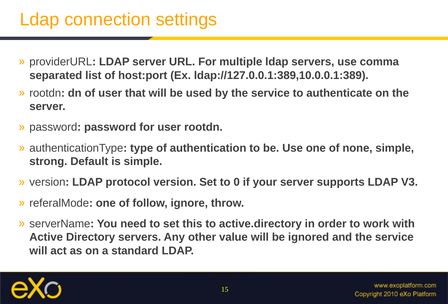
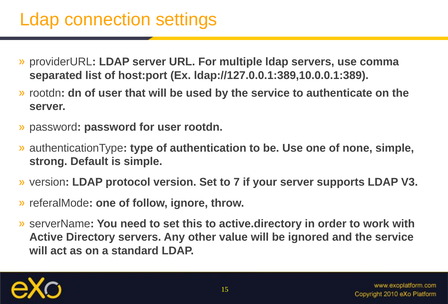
0: 0 -> 7 (237, 182)
